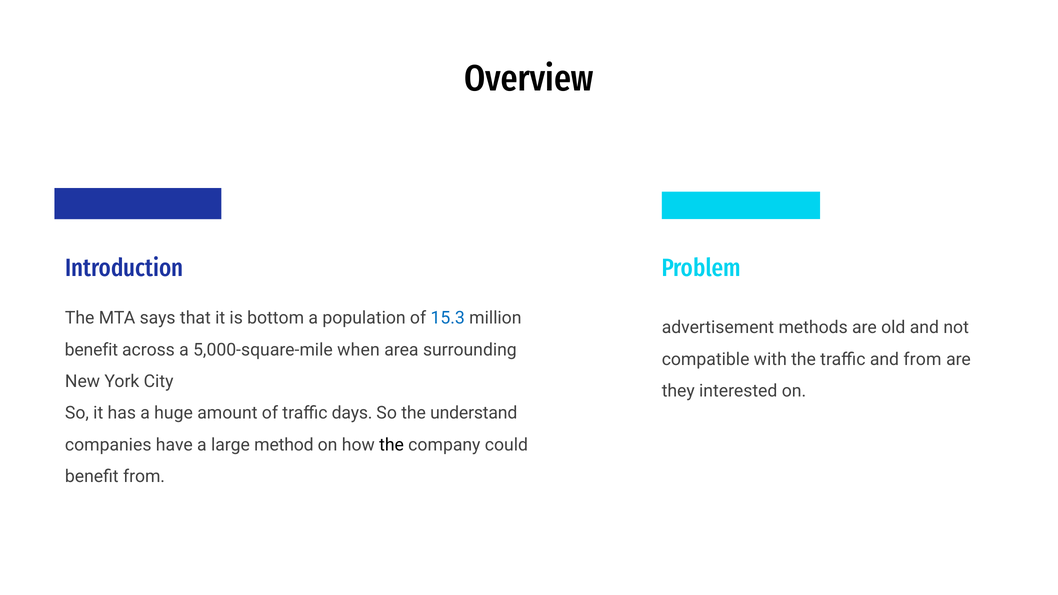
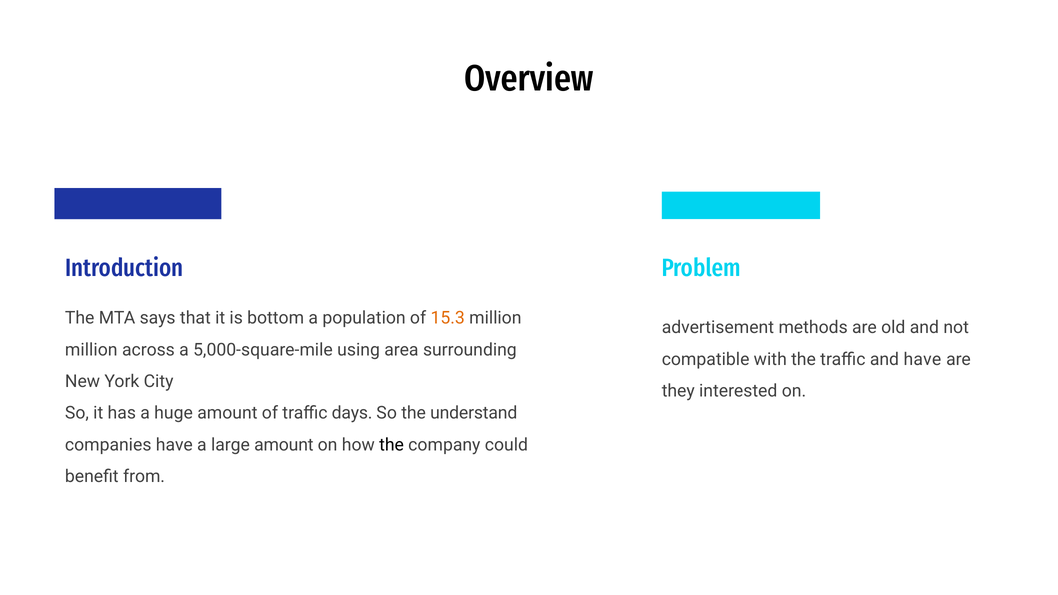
15.3 colour: blue -> orange (448, 318)
benefit: benefit -> million (91, 350)
when: when -> using (359, 350)
and from: from -> have (922, 359)
large method: method -> amount (284, 445)
